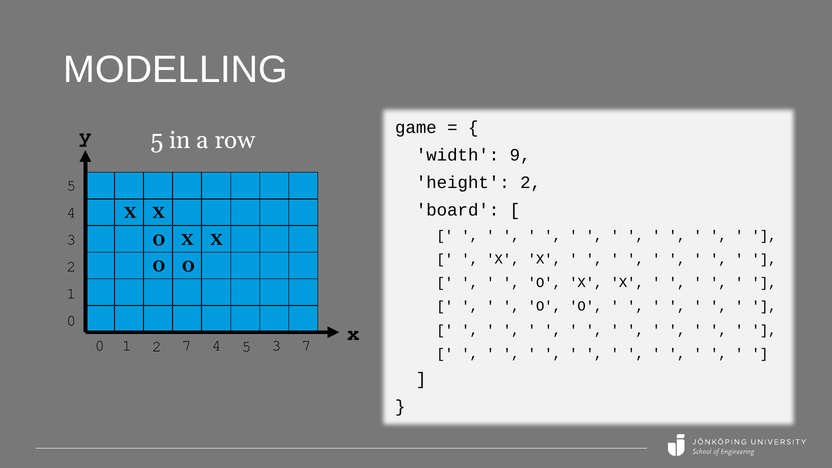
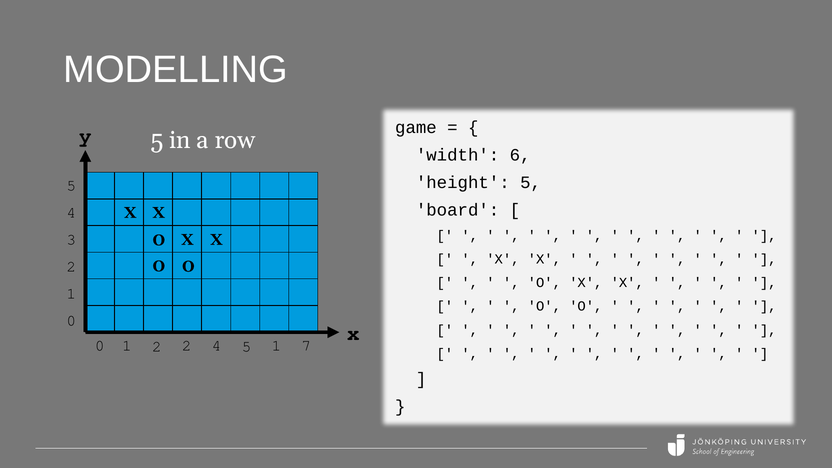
9: 9 -> 6 (520, 155)
height 2: 2 -> 5 (531, 183)
2 7: 7 -> 2 (187, 346)
3: 3 -> 1 (276, 346)
